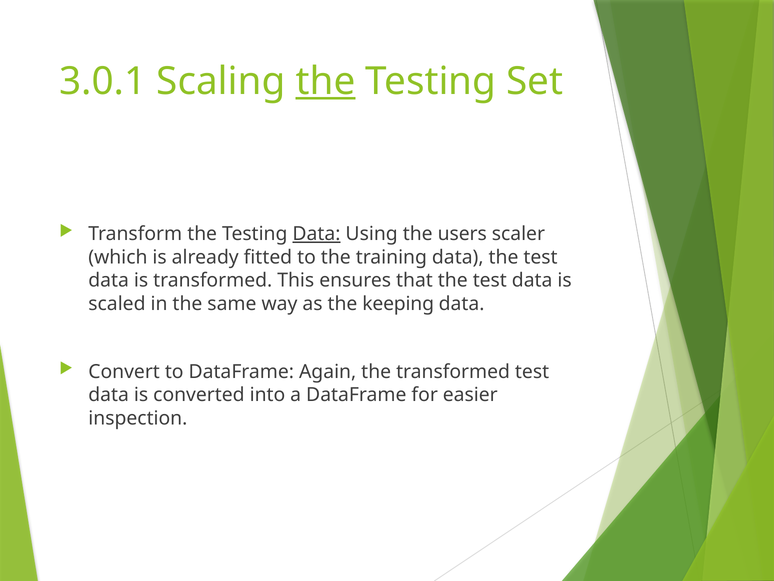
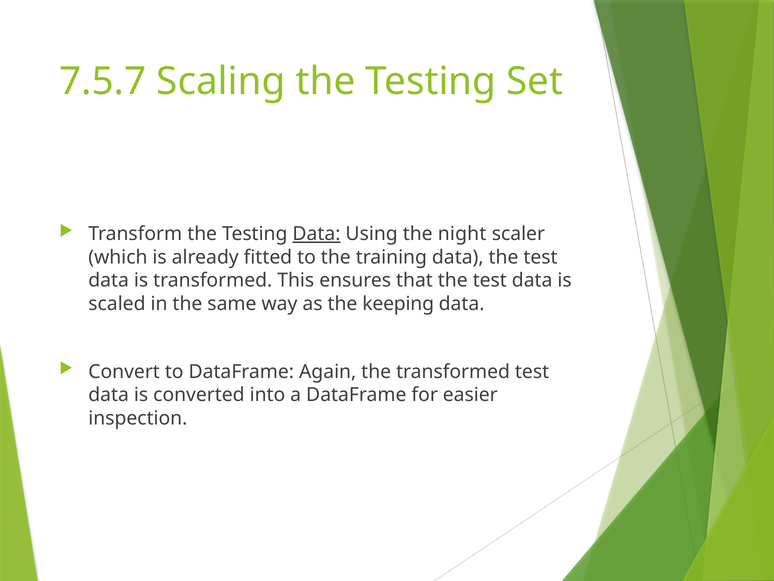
3.0.1: 3.0.1 -> 7.5.7 (103, 81)
the underline: present -> none (325, 81)
users: users -> night (462, 234)
